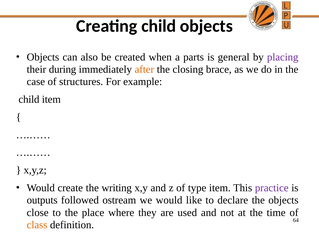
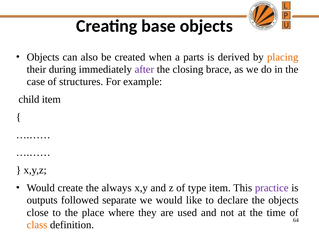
Creating child: child -> base (159, 26)
general: general -> derived (234, 57)
placing colour: purple -> orange (283, 57)
after colour: orange -> purple (144, 69)
writing: writing -> always (117, 188)
ostream: ostream -> separate (119, 200)
